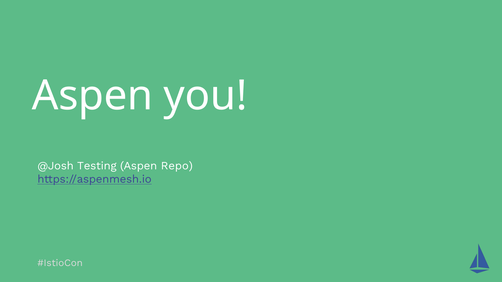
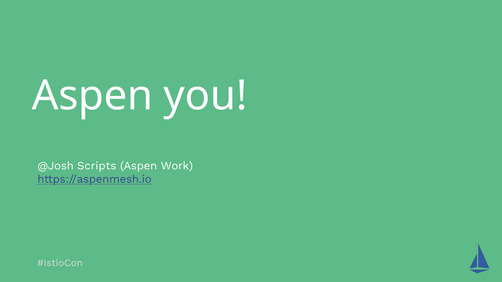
Testing: Testing -> Scripts (97, 166)
Repo: Repo -> Work (177, 166)
